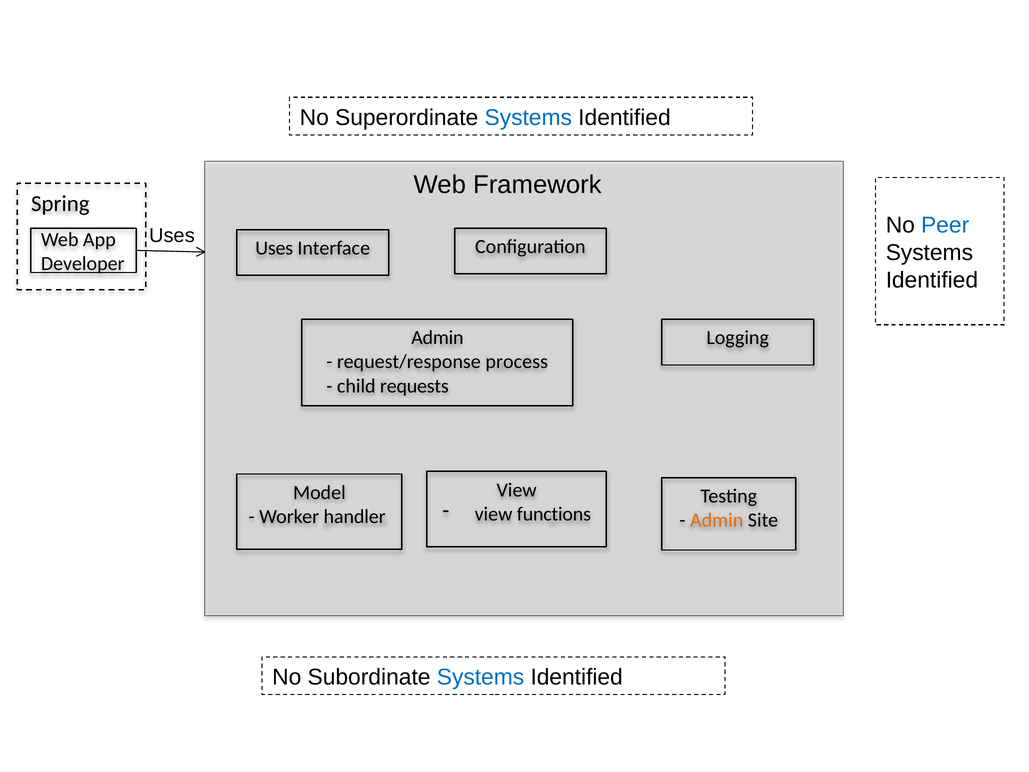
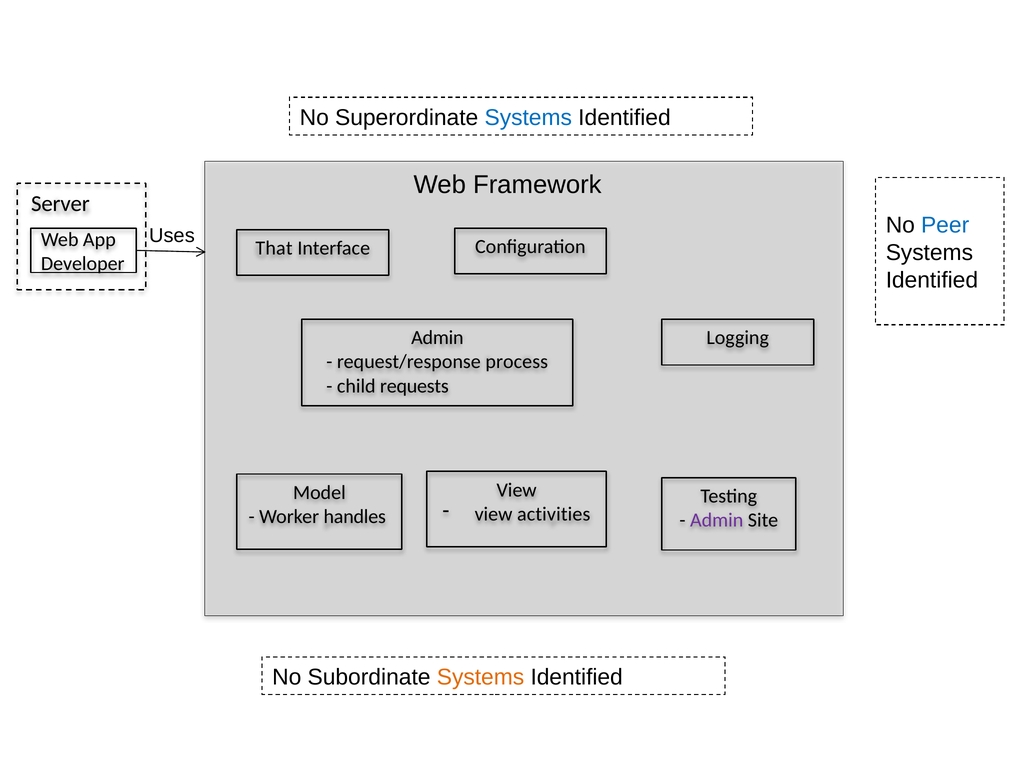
Spring: Spring -> Server (60, 204)
Uses: Uses -> That (274, 248)
functions: functions -> activities (554, 514)
handler: handler -> handles (355, 516)
Admin colour: orange -> purple (717, 520)
Systems colour: blue -> orange (481, 677)
